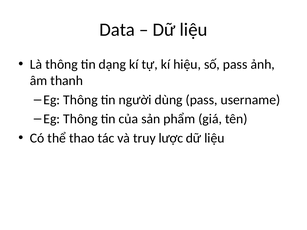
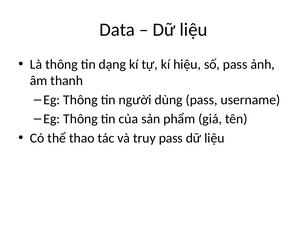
truy lược: lược -> pass (171, 138)
